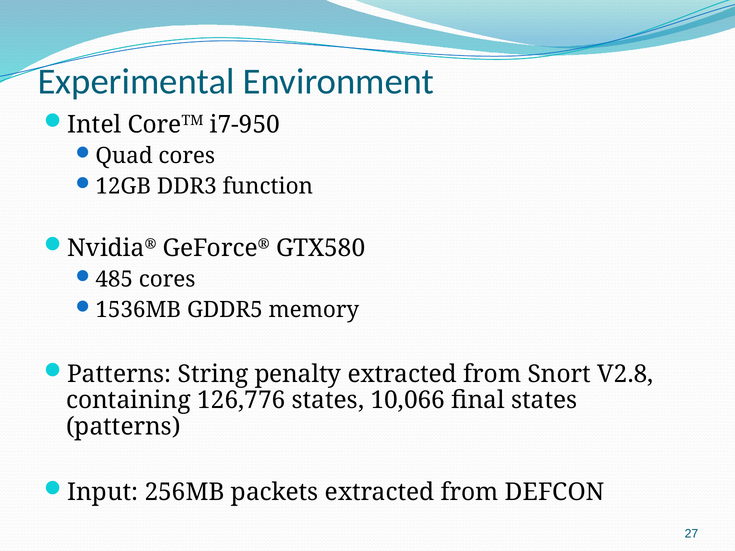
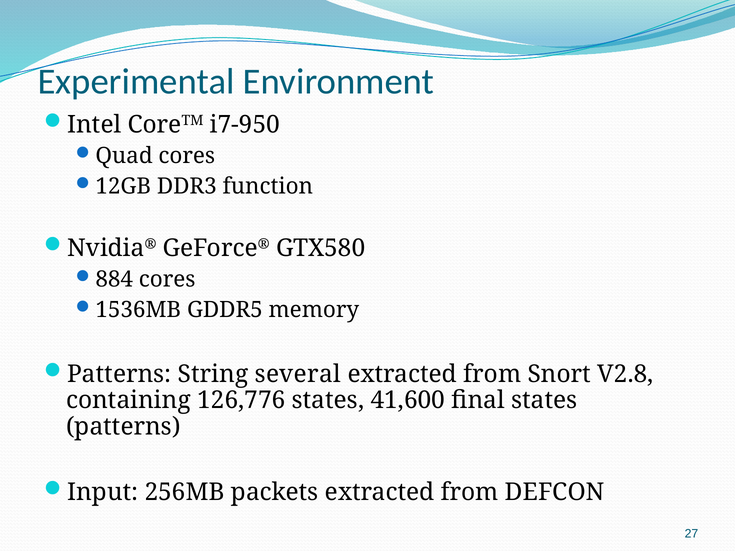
485: 485 -> 884 (114, 280)
penalty: penalty -> several (298, 374)
10,066: 10,066 -> 41,600 (408, 401)
